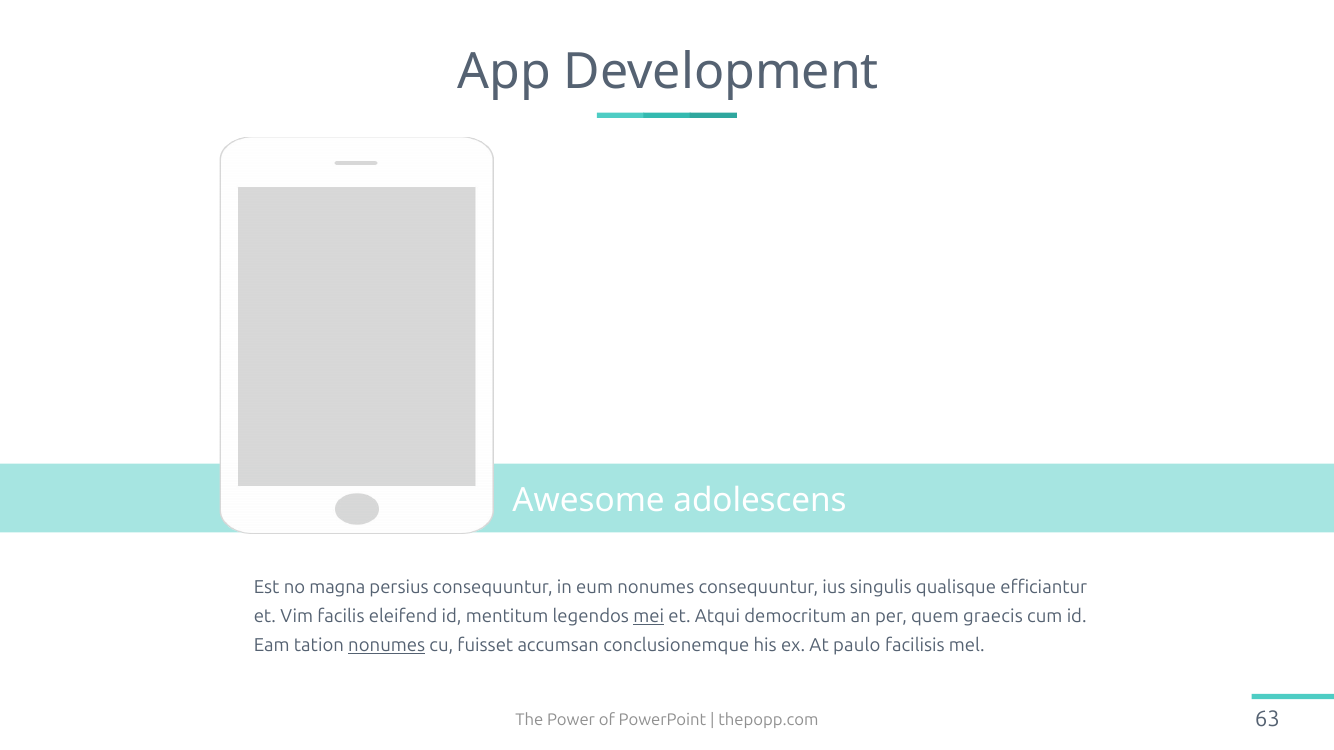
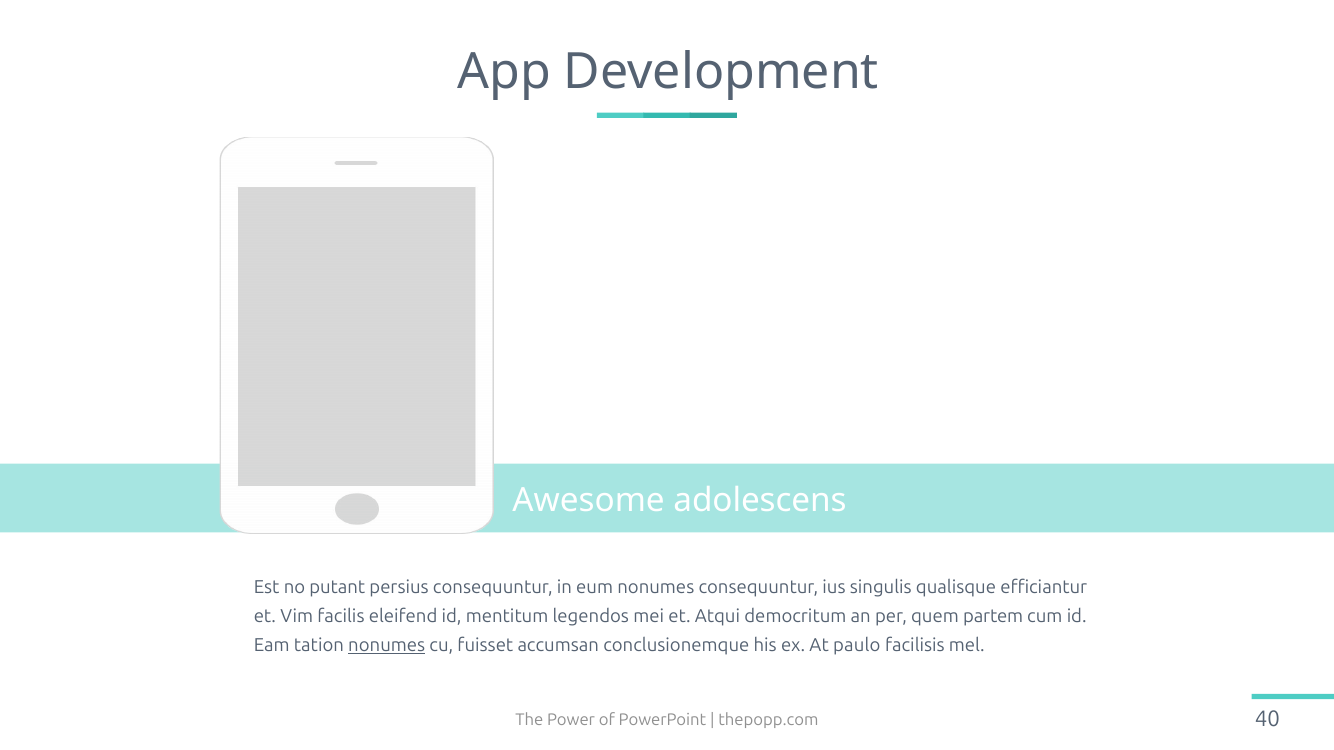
magna: magna -> putant (337, 588)
mei underline: present -> none (649, 617)
graecis: graecis -> partem (993, 617)
63: 63 -> 40 (1267, 720)
